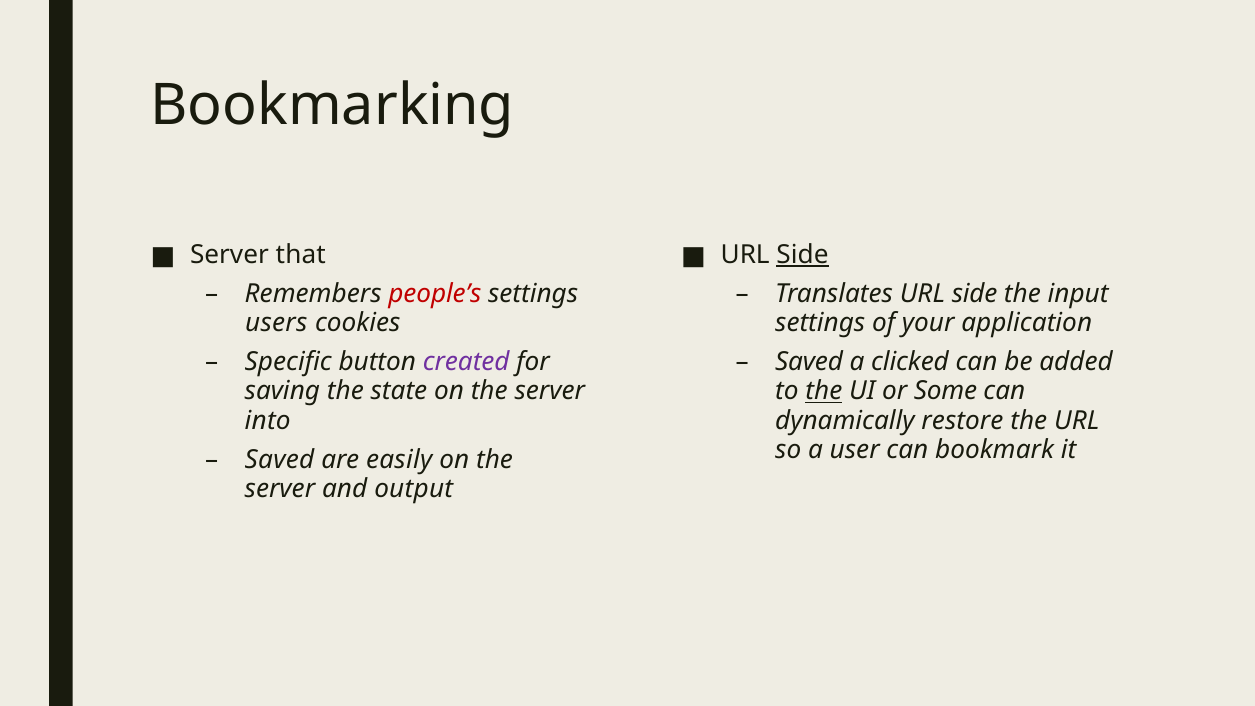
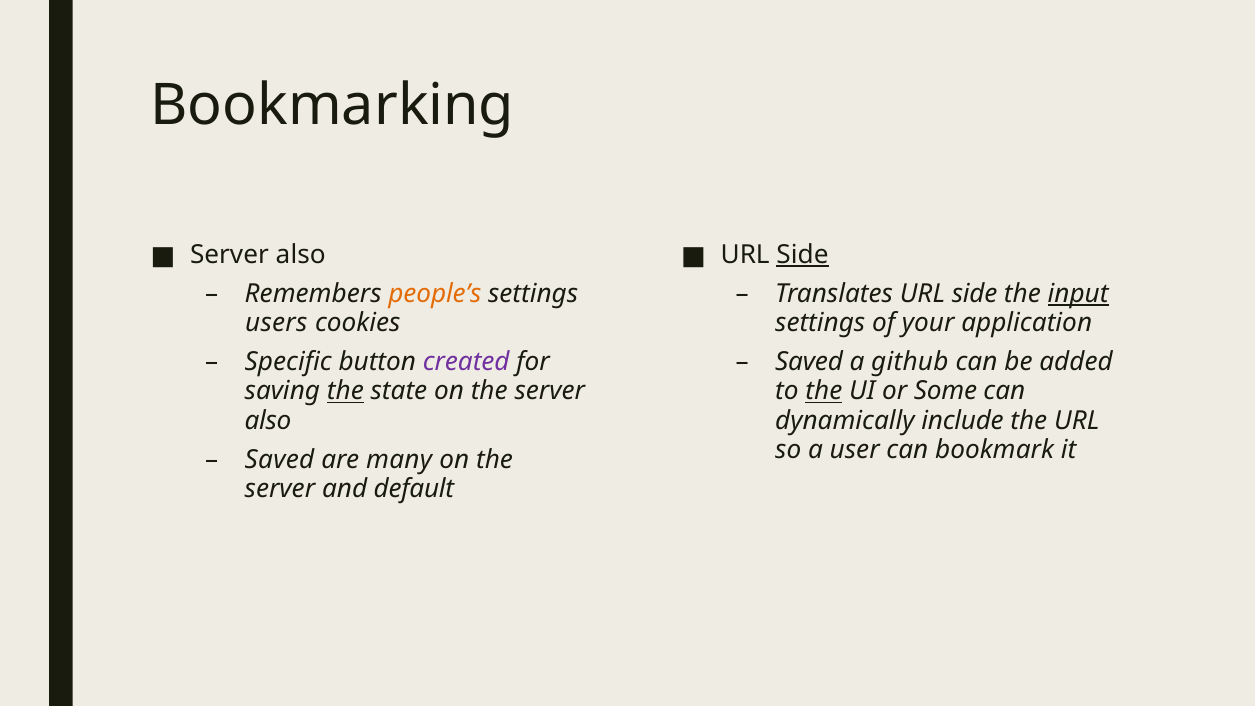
that: that -> also (301, 255)
people’s colour: red -> orange (435, 294)
input underline: none -> present (1078, 294)
clicked: clicked -> github (910, 362)
the underline: none -> present (345, 391)
into: into -> also (268, 421)
restore: restore -> include (963, 421)
easily: easily -> many (399, 459)
output: output -> default (414, 489)
